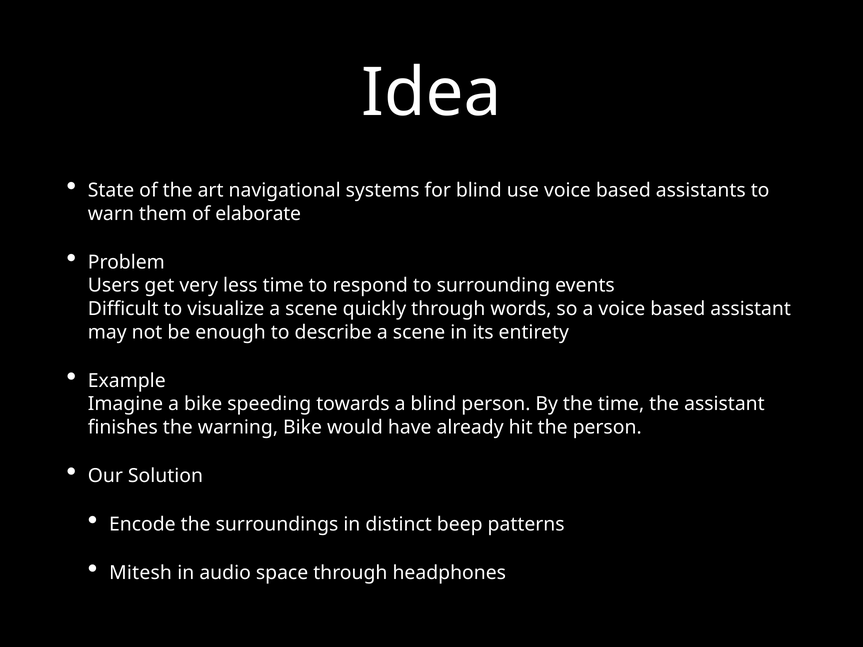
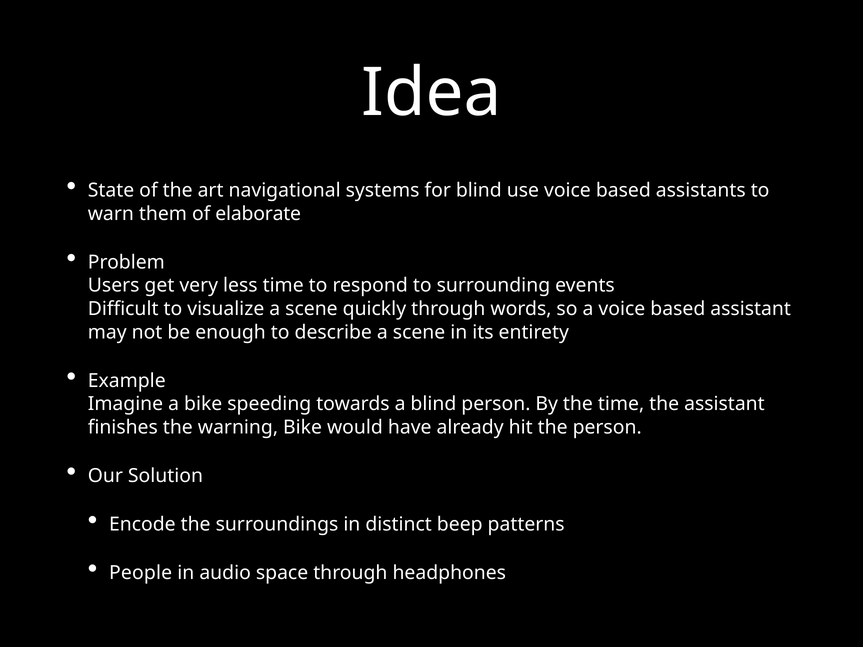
Mitesh: Mitesh -> People (141, 573)
